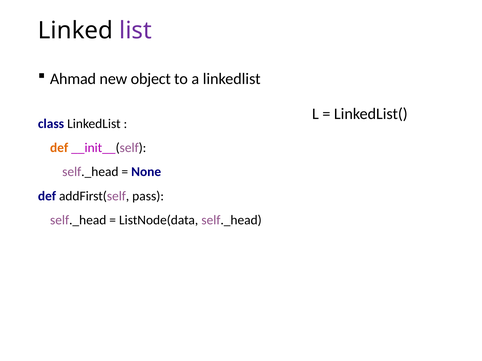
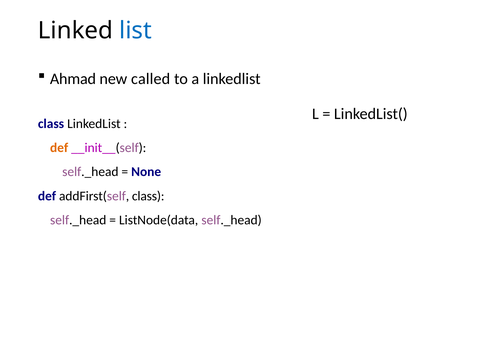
list colour: purple -> blue (136, 31)
object: object -> called (151, 79)
addFirst(self pass: pass -> class (148, 196)
